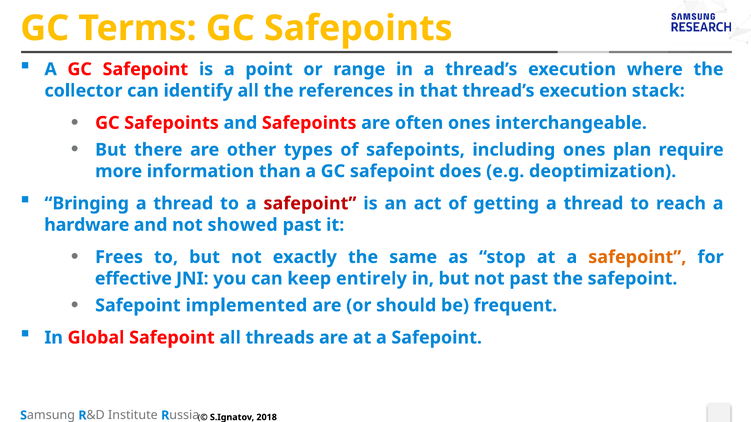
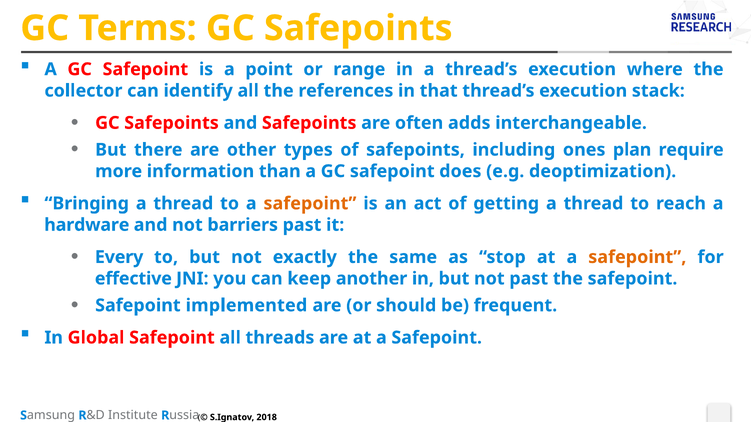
often ones: ones -> adds (469, 123)
safepoint colour: red -> orange (310, 204)
showed: showed -> barriers (243, 225)
Frees: Frees -> Every (119, 257)
entirely: entirely -> another (372, 279)
